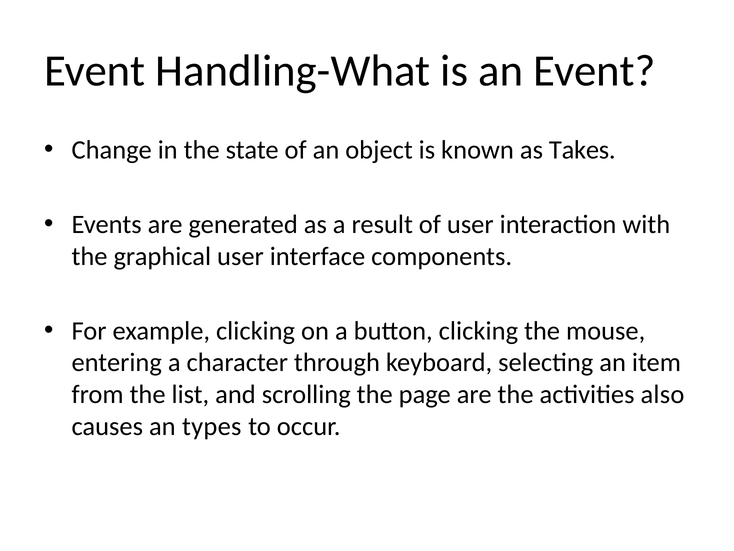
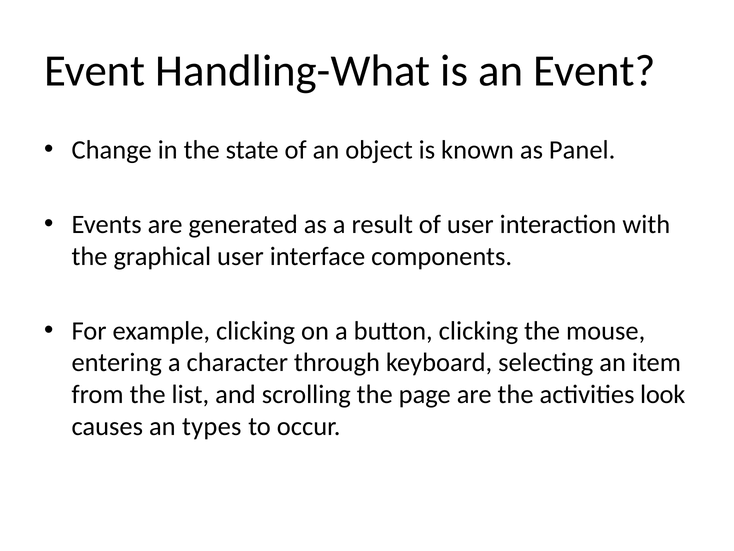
Takes: Takes -> Panel (582, 150)
also: also -> look (663, 394)
